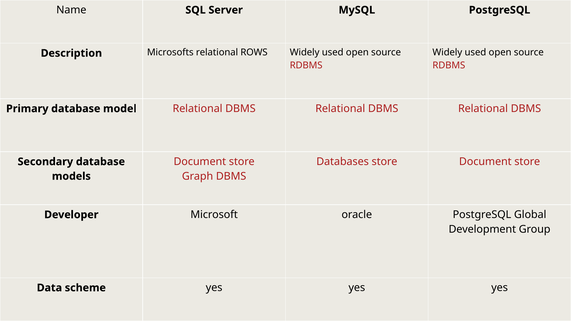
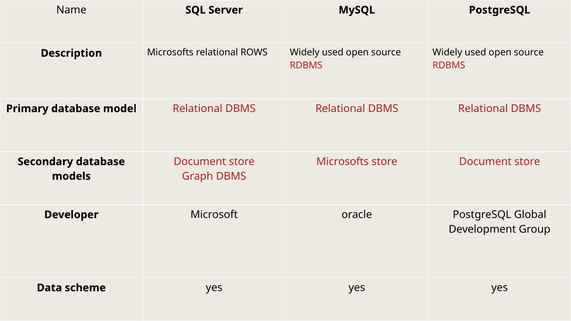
Databases: Databases -> Microsofts (343, 162)
